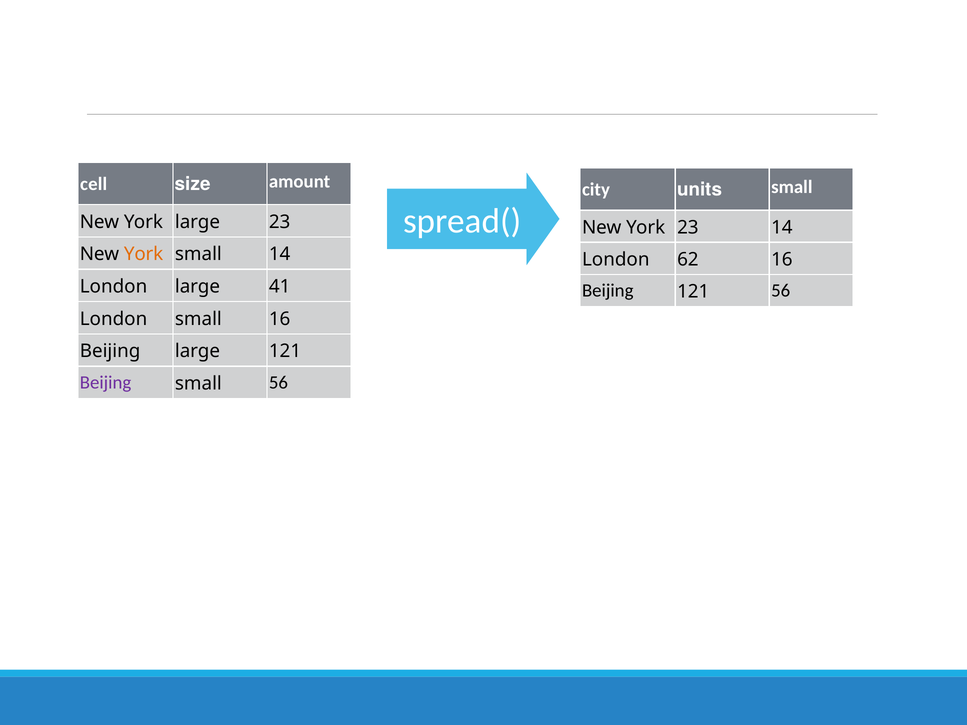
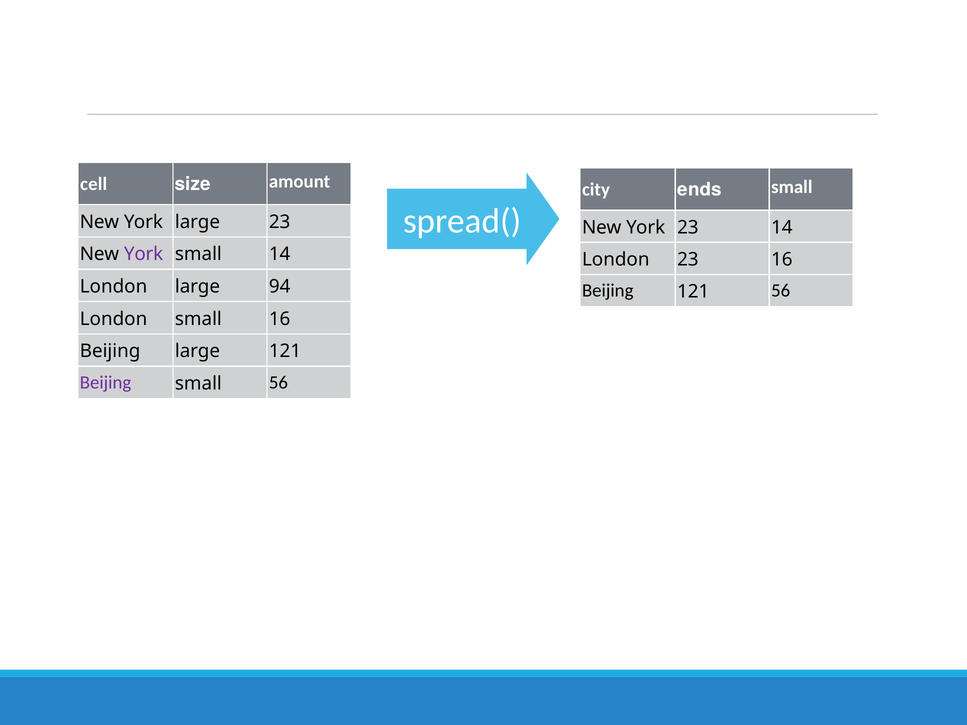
units: units -> ends (700, 190)
York colour: orange -> purple (144, 254)
London 62: 62 -> 23 (688, 260)
41: 41 -> 94 (280, 287)
